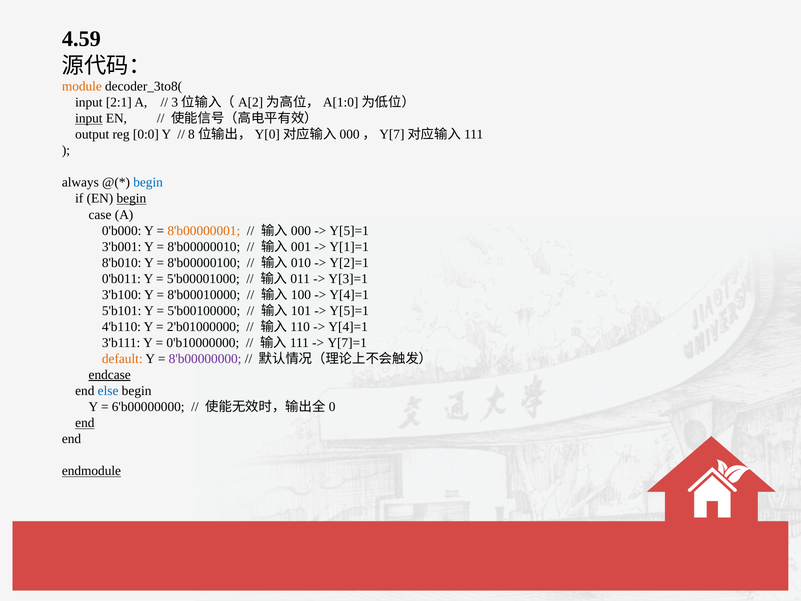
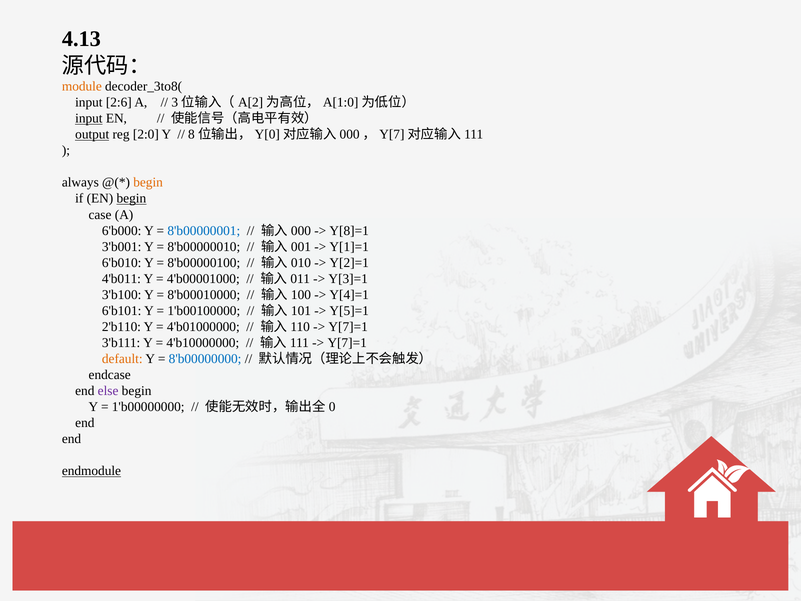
4.59: 4.59 -> 4.13 (81, 39)
2:1: 2:1 -> 2:6 (119, 102)
output underline: none -> present (92, 134)
0:0: 0:0 -> 2:0 (146, 134)
begin colour: blue -> orange (148, 182)
0'b000: 0'b000 -> 6'b000 (122, 231)
8'b00000001 colour: orange -> blue (204, 231)
Y[5]=1: Y[5]=1 -> Y[8]=1 (349, 231)
8'b010: 8'b010 -> 6'b010 (122, 263)
0'b011: 0'b011 -> 4'b011 (121, 279)
5'b00001000: 5'b00001000 -> 4'b00001000 (203, 279)
5'b101: 5'b101 -> 6'b101 (122, 311)
5'b00100000: 5'b00100000 -> 1'b00100000 (204, 311)
4'b110: 4'b110 -> 2'b110 (121, 327)
2'b01000000: 2'b01000000 -> 4'b01000000 (203, 327)
Y[4]=1: Y[4]=1 -> Y[7]=1 (348, 327)
0'b10000000: 0'b10000000 -> 4'b10000000 (203, 343)
8'b00000000 colour: purple -> blue (205, 359)
endcase underline: present -> none (110, 375)
else colour: blue -> purple (108, 391)
6'b00000000: 6'b00000000 -> 1'b00000000 (148, 407)
end underline: present -> none (85, 423)
